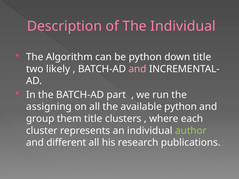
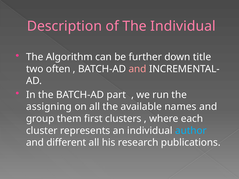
be python: python -> further (145, 57)
likely: likely -> often (58, 69)
available python: python -> names (180, 107)
them title: title -> first (93, 119)
author colour: light green -> light blue (191, 131)
